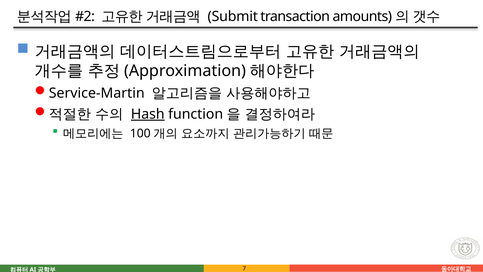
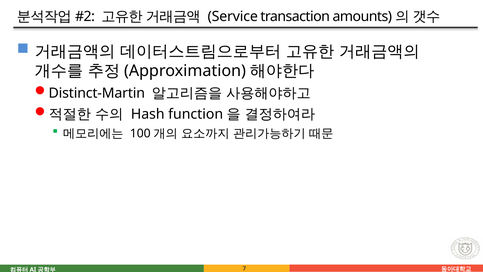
Submit: Submit -> Service (233, 17)
Service-Martin: Service-Martin -> Distinct-Martin (97, 93)
Hash underline: present -> none (148, 114)
